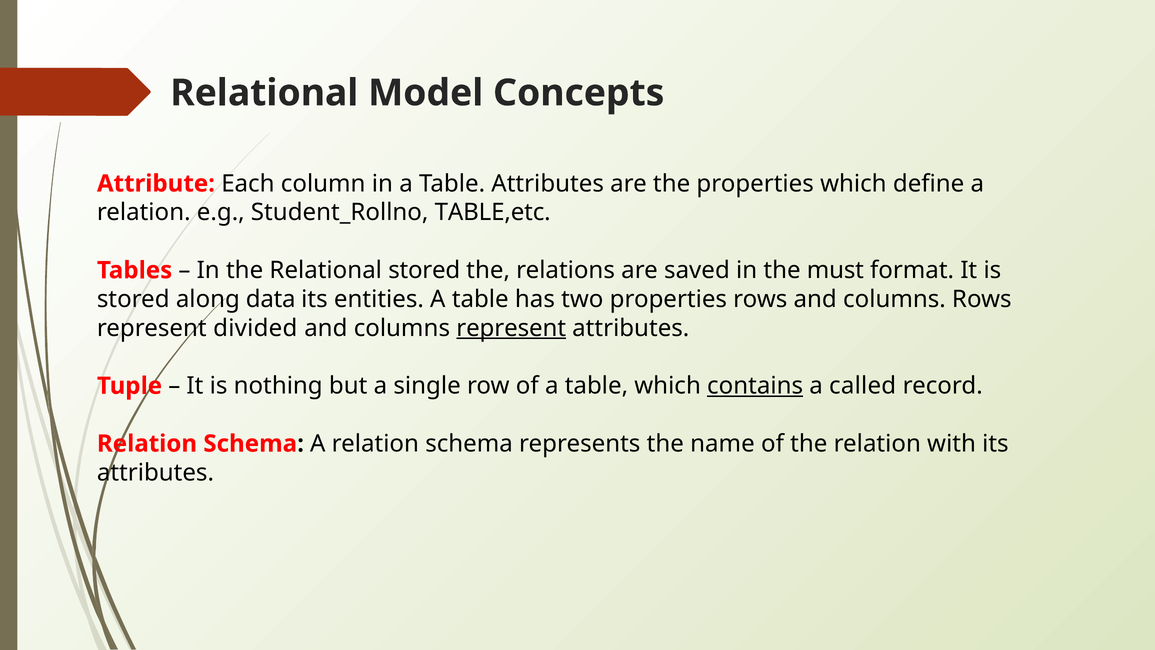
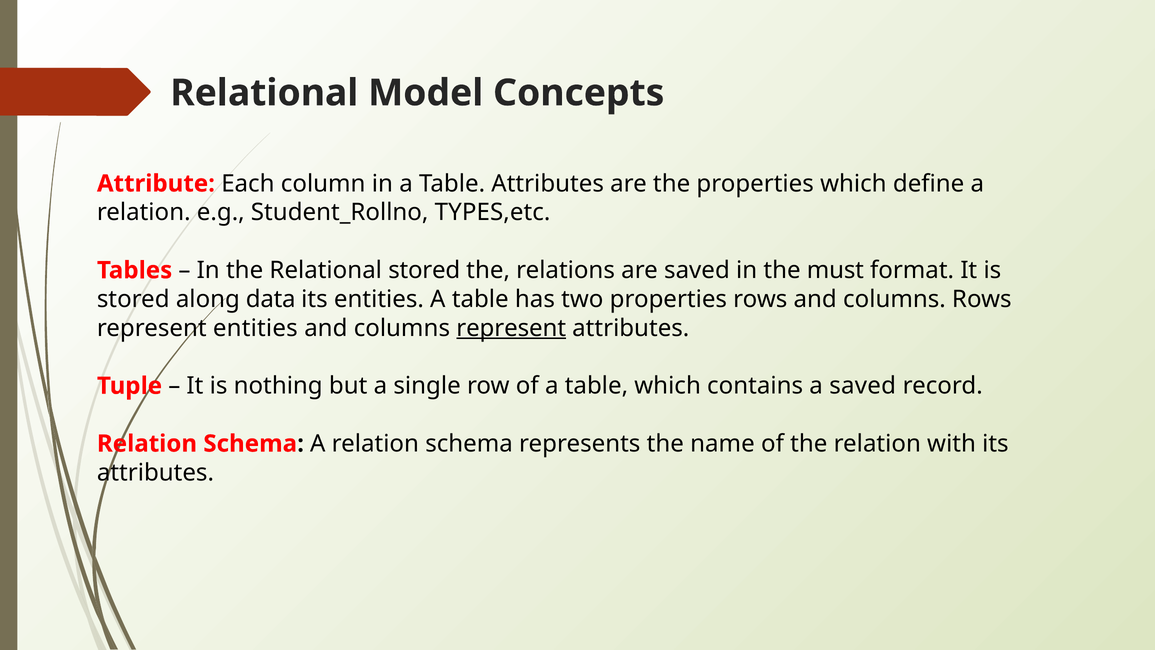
TABLE,etc: TABLE,etc -> TYPES,etc (493, 212)
represent divided: divided -> entities (255, 328)
contains underline: present -> none (755, 386)
a called: called -> saved (863, 386)
